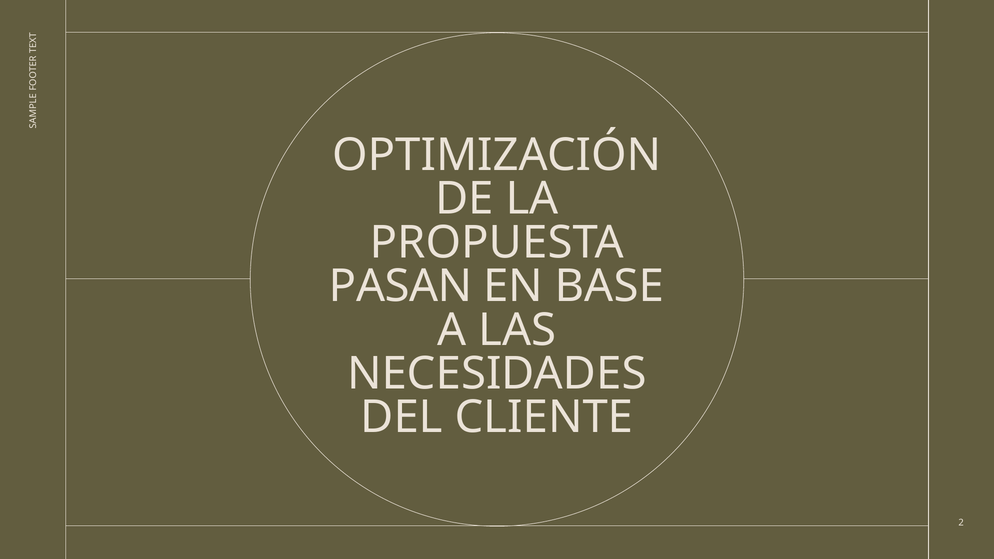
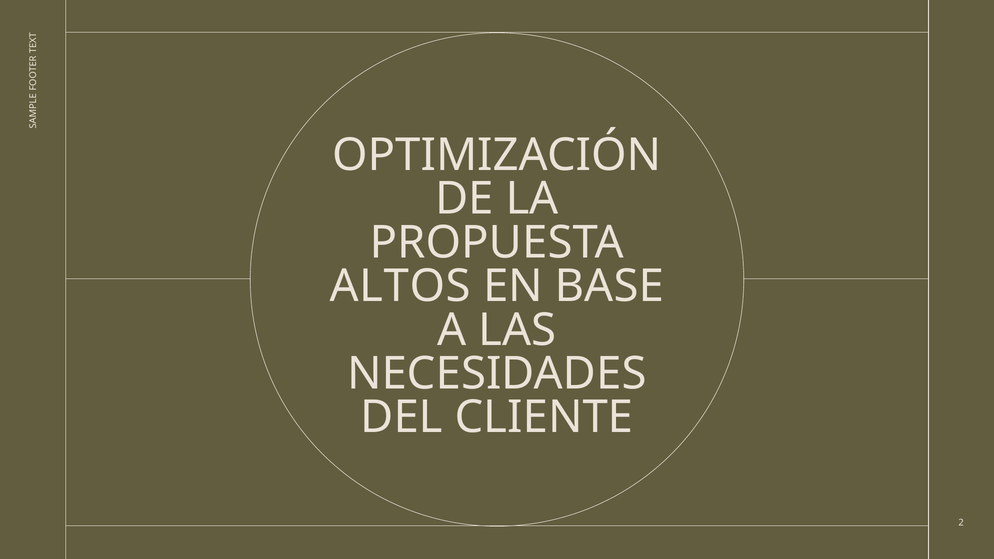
PASAN: PASAN -> ALTOS (400, 286)
